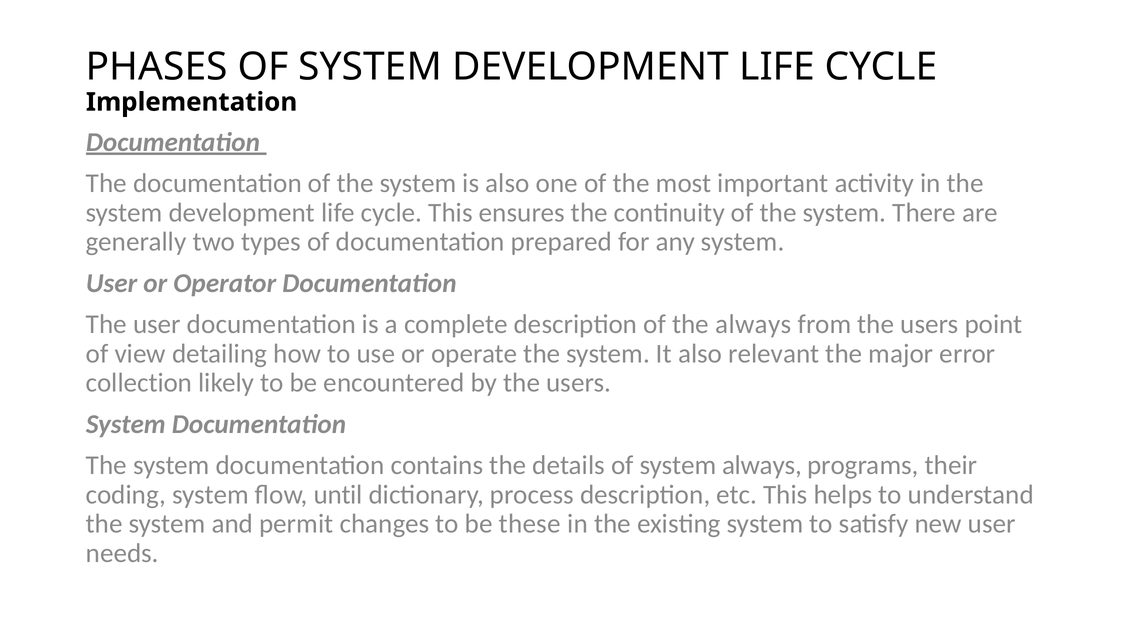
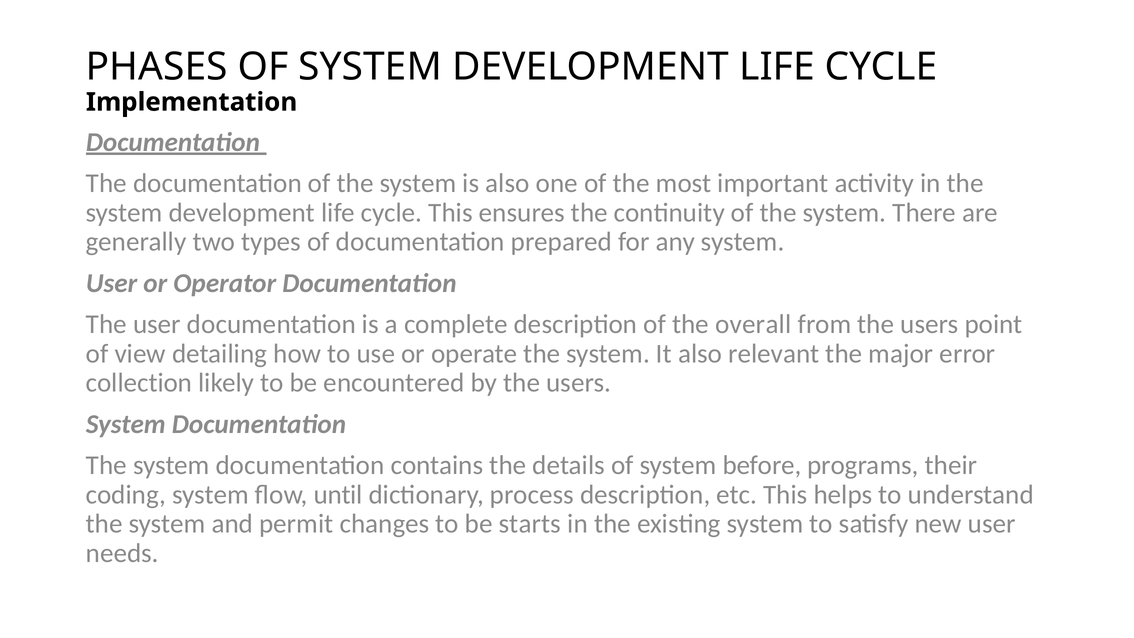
the always: always -> overall (753, 324)
system always: always -> before (762, 465)
these: these -> starts (530, 524)
